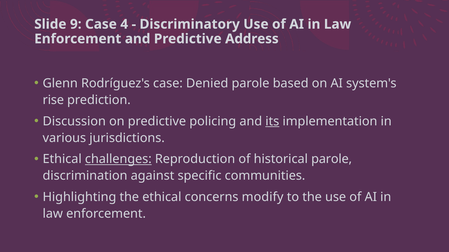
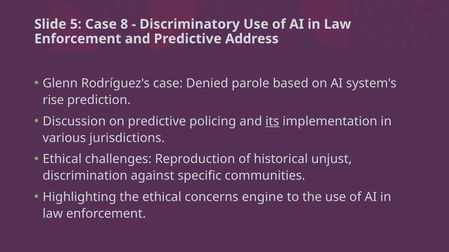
9: 9 -> 5 (76, 24)
4: 4 -> 8 (124, 24)
challenges underline: present -> none (118, 160)
historical parole: parole -> unjust (332, 160)
modify: modify -> engine (263, 198)
